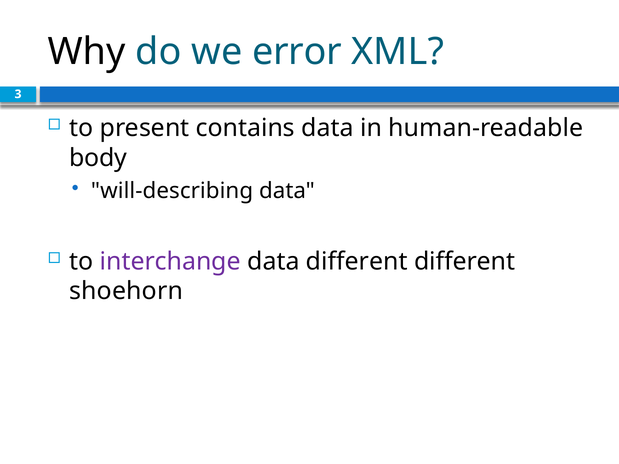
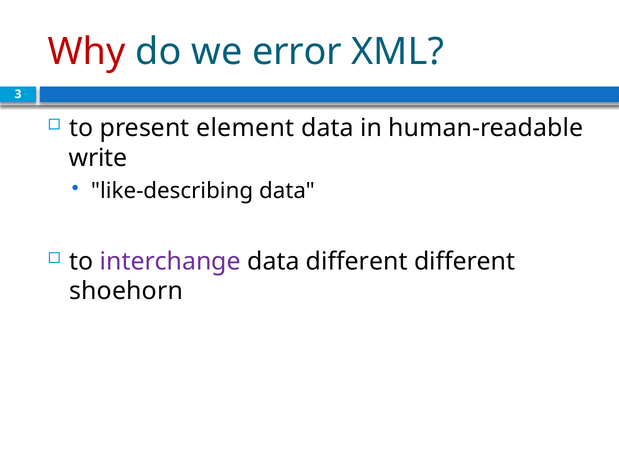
Why colour: black -> red (87, 52)
contains: contains -> element (245, 128)
body: body -> write (98, 158)
will-describing: will-describing -> like-describing (172, 191)
